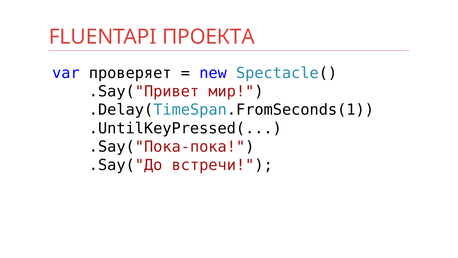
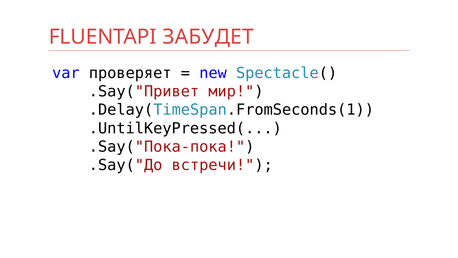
ПРОЕКТА: ПРОЕКТА -> ЗАБУДЕТ (208, 37)
